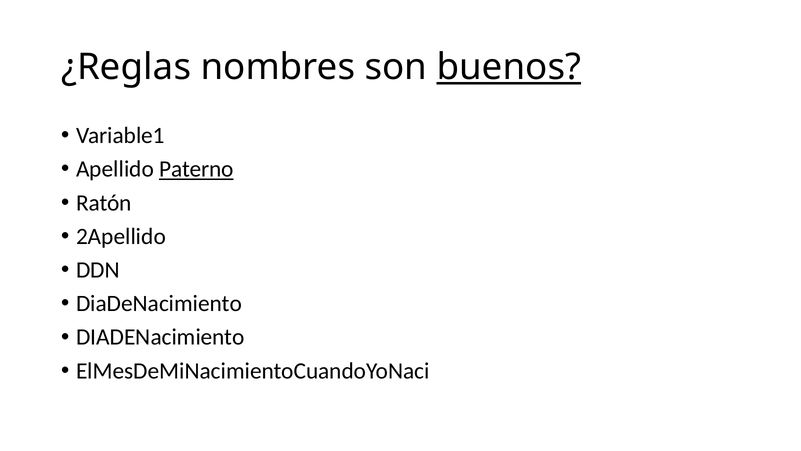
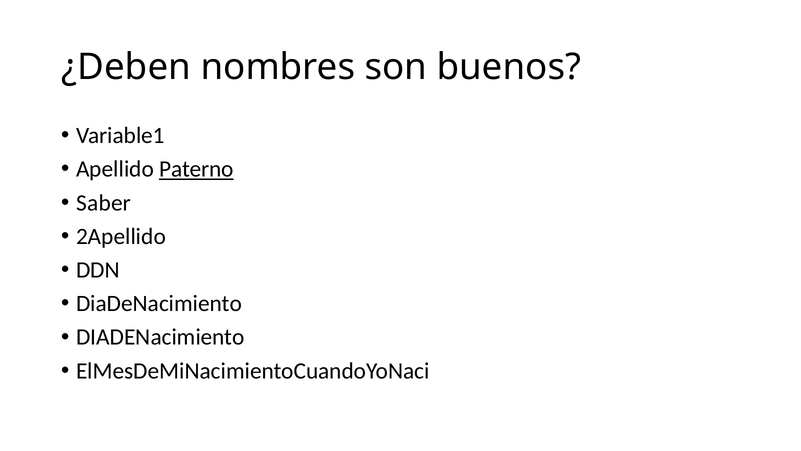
¿Reglas: ¿Reglas -> ¿Deben (126, 67)
buenos underline: present -> none (509, 67)
Ratón: Ratón -> Saber (104, 203)
